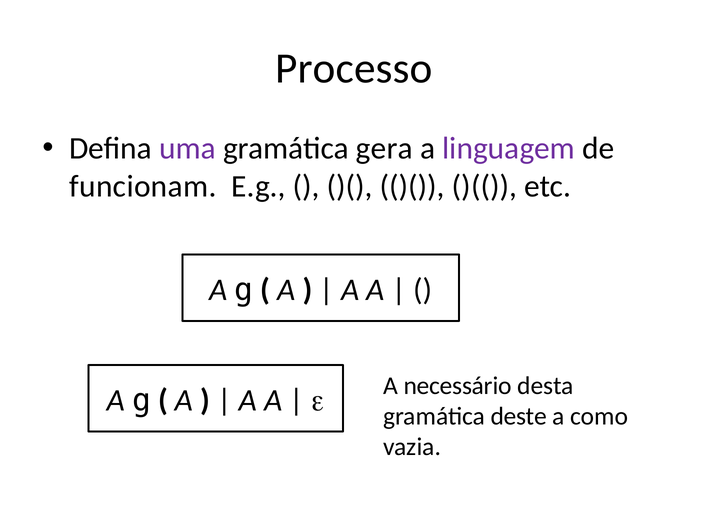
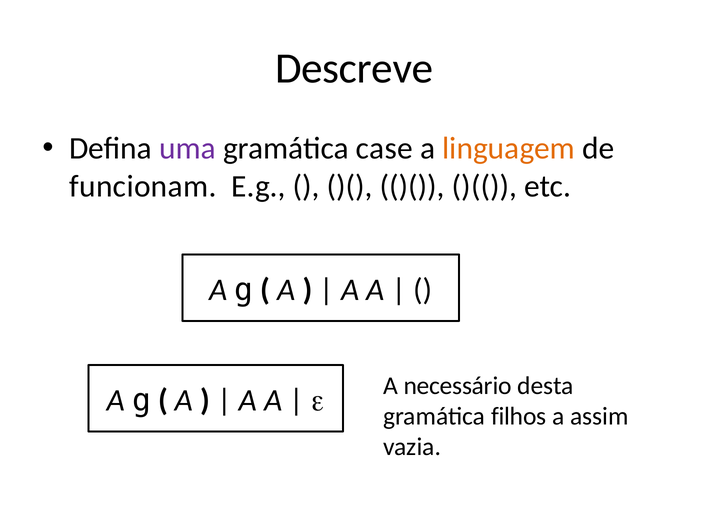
Processo: Processo -> Descreve (354, 69)
gera: gera -> case (384, 149)
linguagem colour: purple -> orange (509, 149)
deste: deste -> filhos (519, 416)
como: como -> assim (599, 416)
